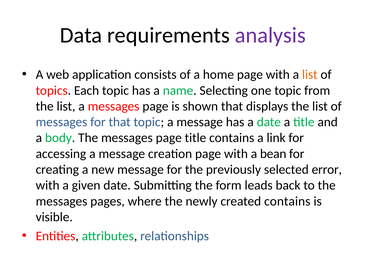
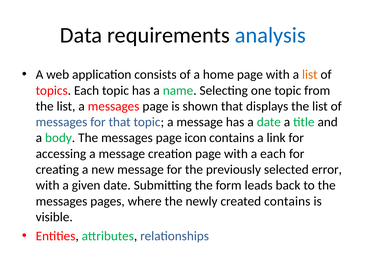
analysis colour: purple -> blue (270, 35)
page title: title -> icon (196, 138)
a bean: bean -> each (273, 154)
